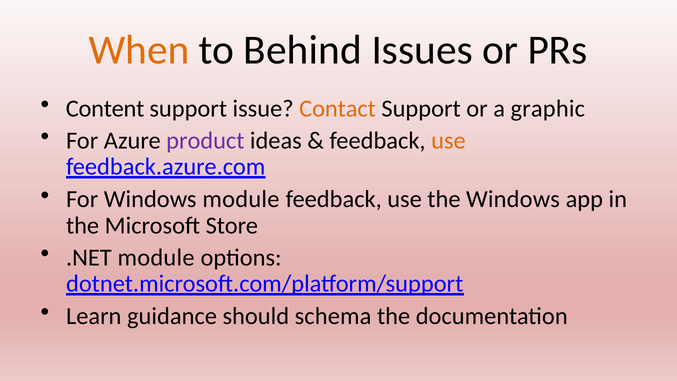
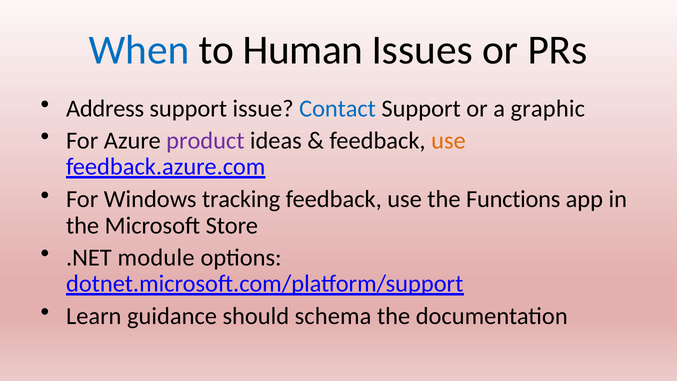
When colour: orange -> blue (139, 50)
Behind: Behind -> Human (303, 50)
Content: Content -> Address (105, 109)
Contact colour: orange -> blue (338, 109)
Windows module: module -> tracking (241, 199)
the Windows: Windows -> Functions (513, 199)
